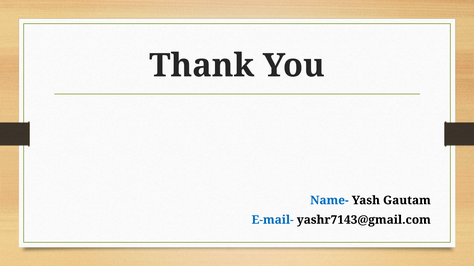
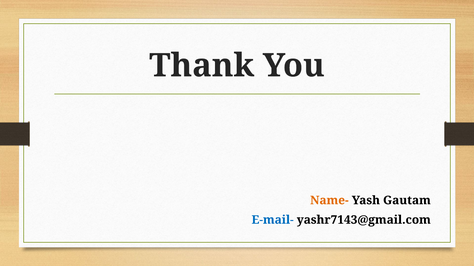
Name- colour: blue -> orange (329, 201)
